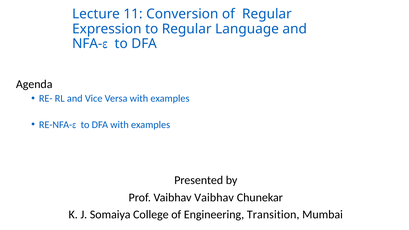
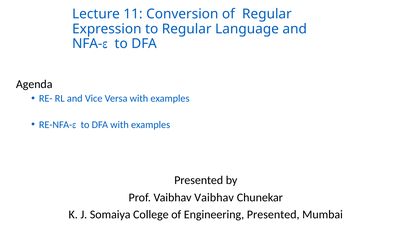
Engineering Transition: Transition -> Presented (273, 215)
